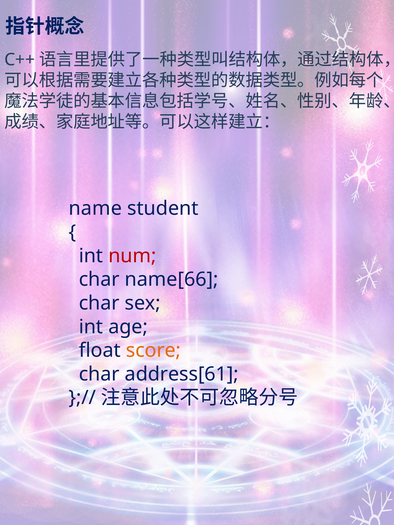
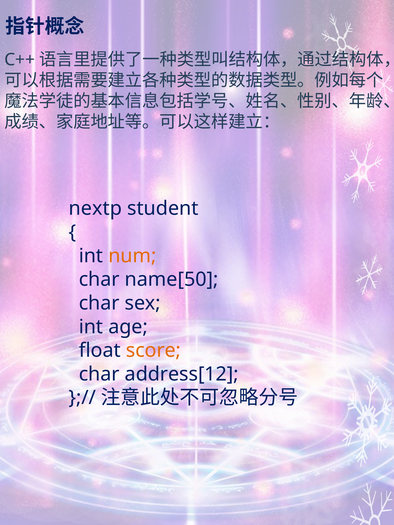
name: name -> nextp (95, 209)
num colour: red -> orange (132, 256)
name[66: name[66 -> name[50 (172, 280)
address[61: address[61 -> address[12 (182, 374)
